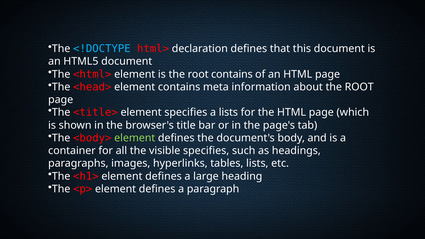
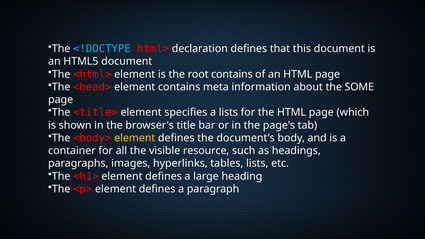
about the ROOT: ROOT -> SOME (359, 87)
element colour: light green -> yellow (135, 138)
visible specifies: specifies -> resource (206, 151)
